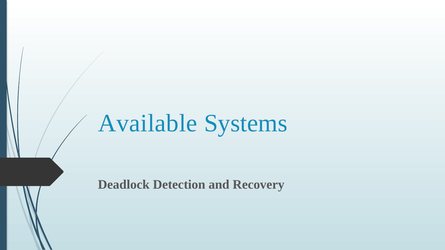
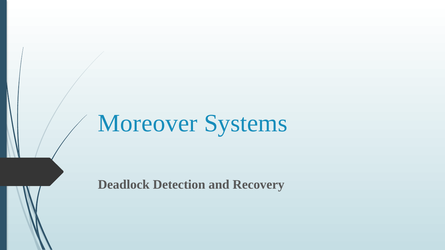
Available: Available -> Moreover (148, 123)
